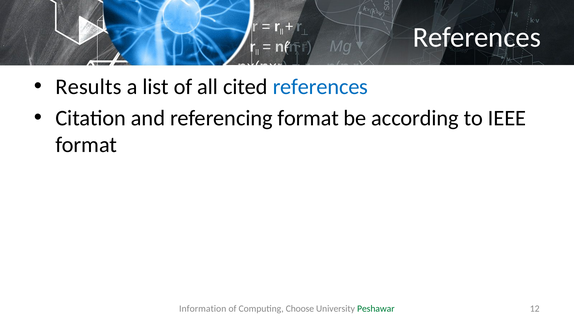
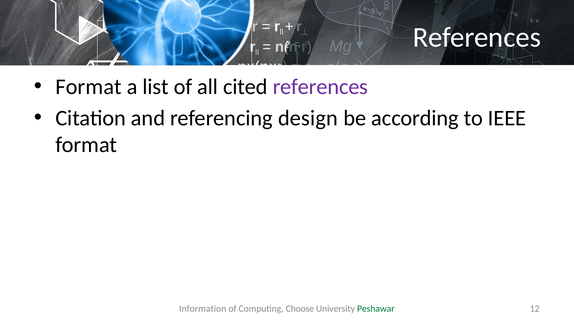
Results: Results -> Format (89, 87)
references colour: blue -> purple (320, 87)
referencing format: format -> design (308, 118)
